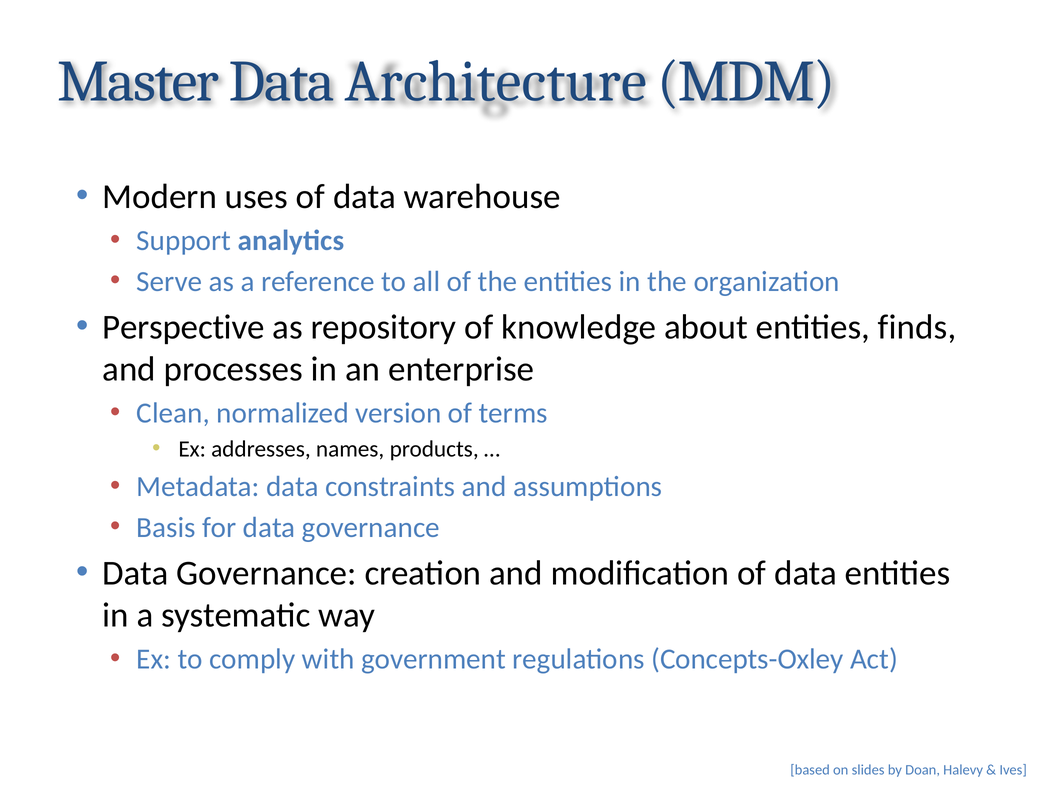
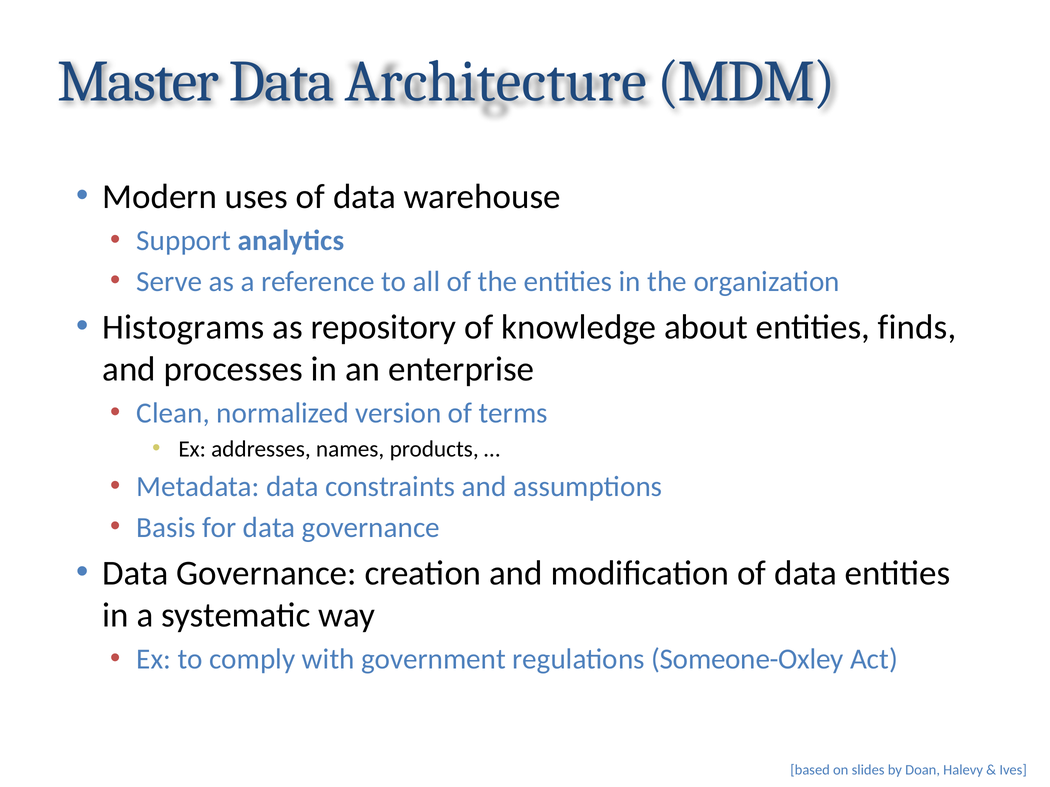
Perspective: Perspective -> Histograms (183, 327)
Concepts-Oxley: Concepts-Oxley -> Someone-Oxley (747, 660)
